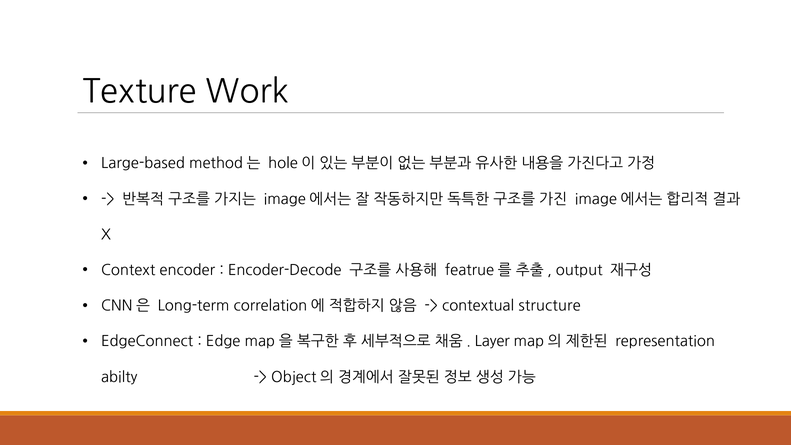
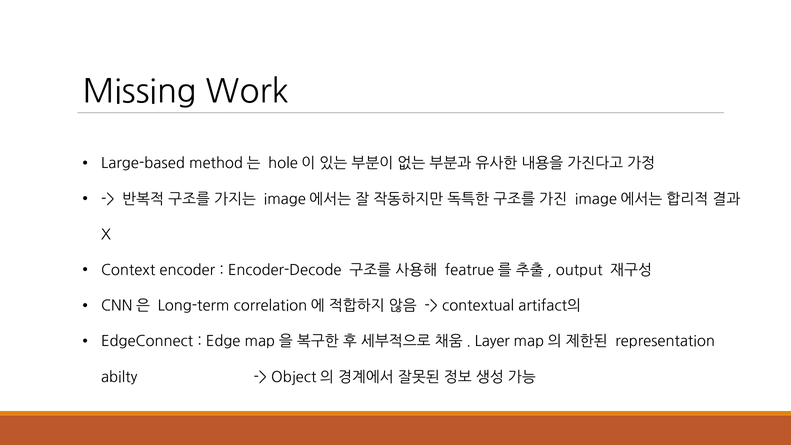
Texture: Texture -> Missing (140, 92)
structure: structure -> artifact의 (550, 306)
